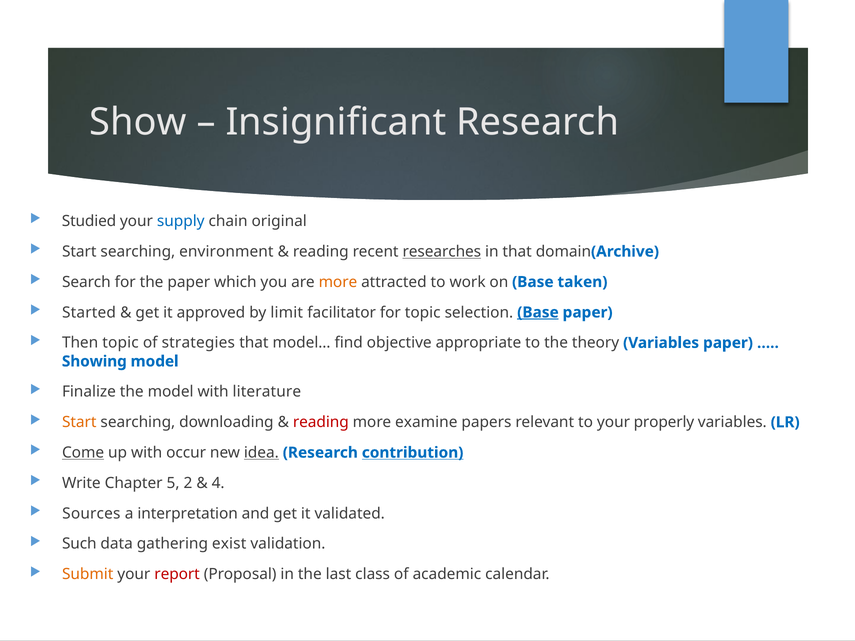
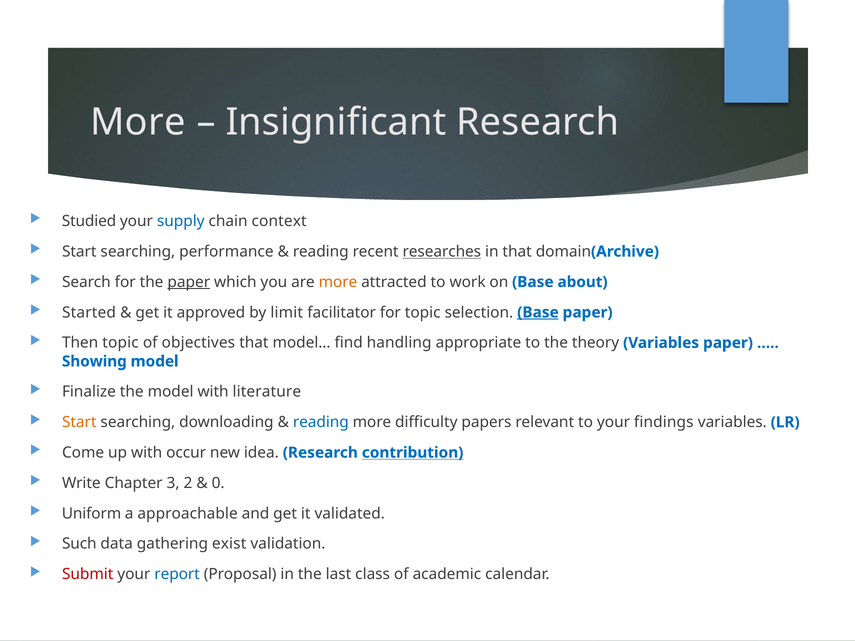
Show: Show -> More (138, 122)
original: original -> context (279, 221)
environment: environment -> performance (226, 252)
paper underline: none -> present (189, 282)
taken: taken -> about (583, 282)
strategies: strategies -> objectives (198, 343)
objective: objective -> handling (399, 343)
reading colour: red -> blue (321, 422)
examine: examine -> difficulty (426, 422)
properly: properly -> findings (664, 422)
Come underline: present -> none (83, 453)
idea underline: present -> none (261, 453)
5: 5 -> 3 (173, 483)
4: 4 -> 0 (218, 483)
Sources: Sources -> Uniform (92, 514)
interpretation: interpretation -> approachable (188, 514)
Submit colour: orange -> red (88, 575)
report colour: red -> blue (177, 575)
